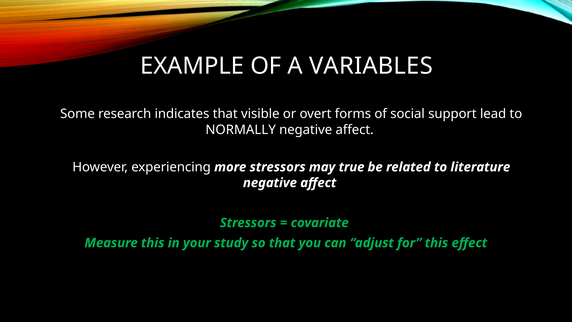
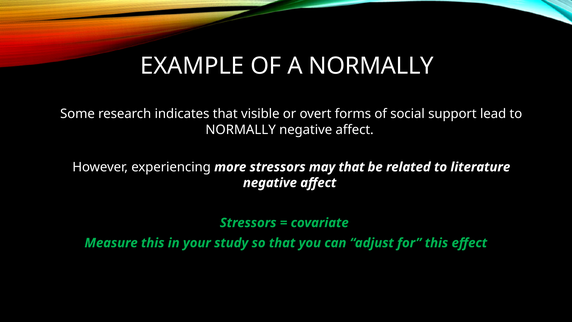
A VARIABLES: VARIABLES -> NORMALLY (371, 66)
may true: true -> that (352, 167)
